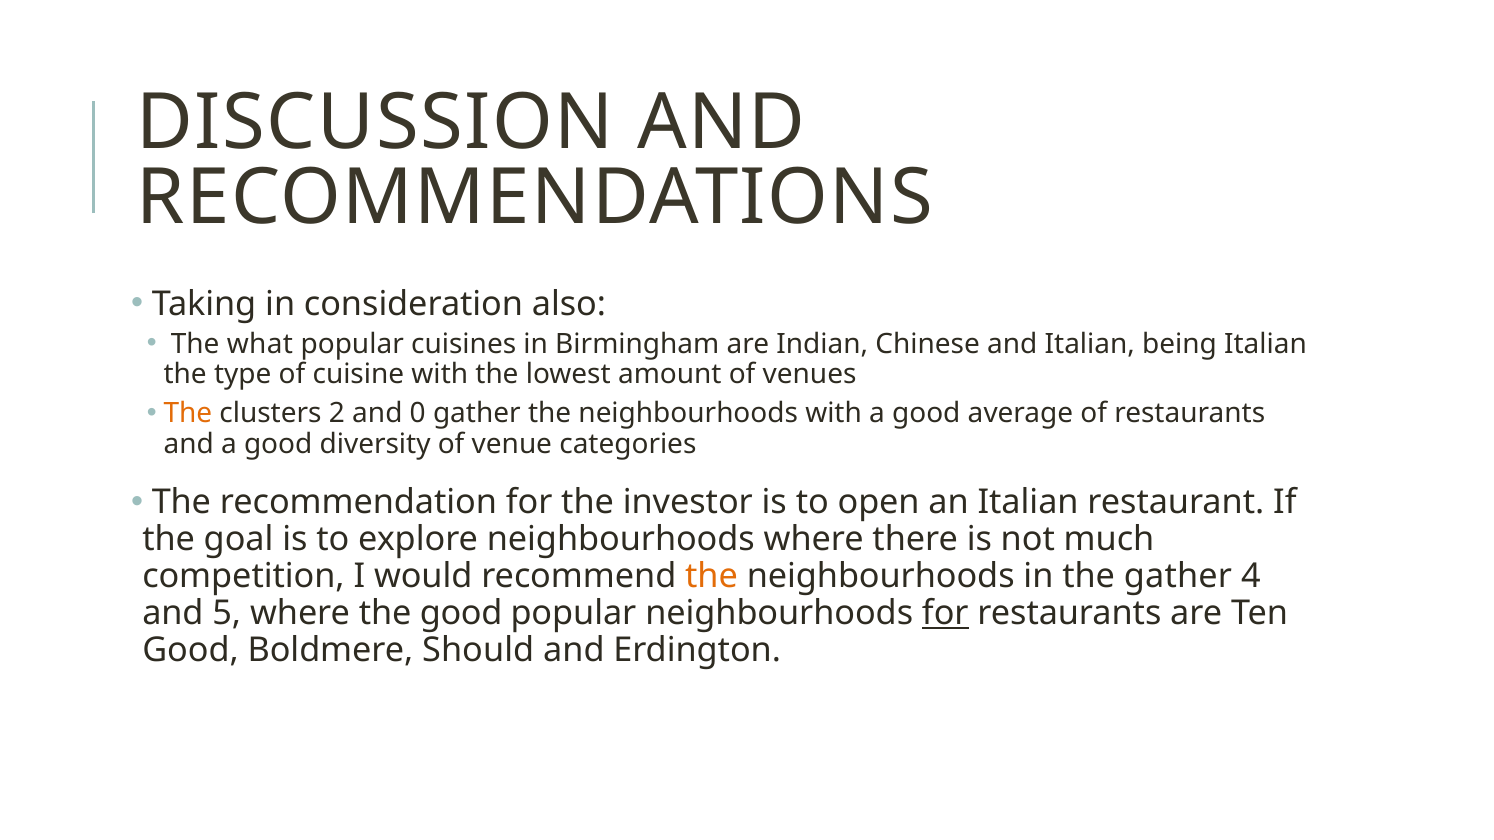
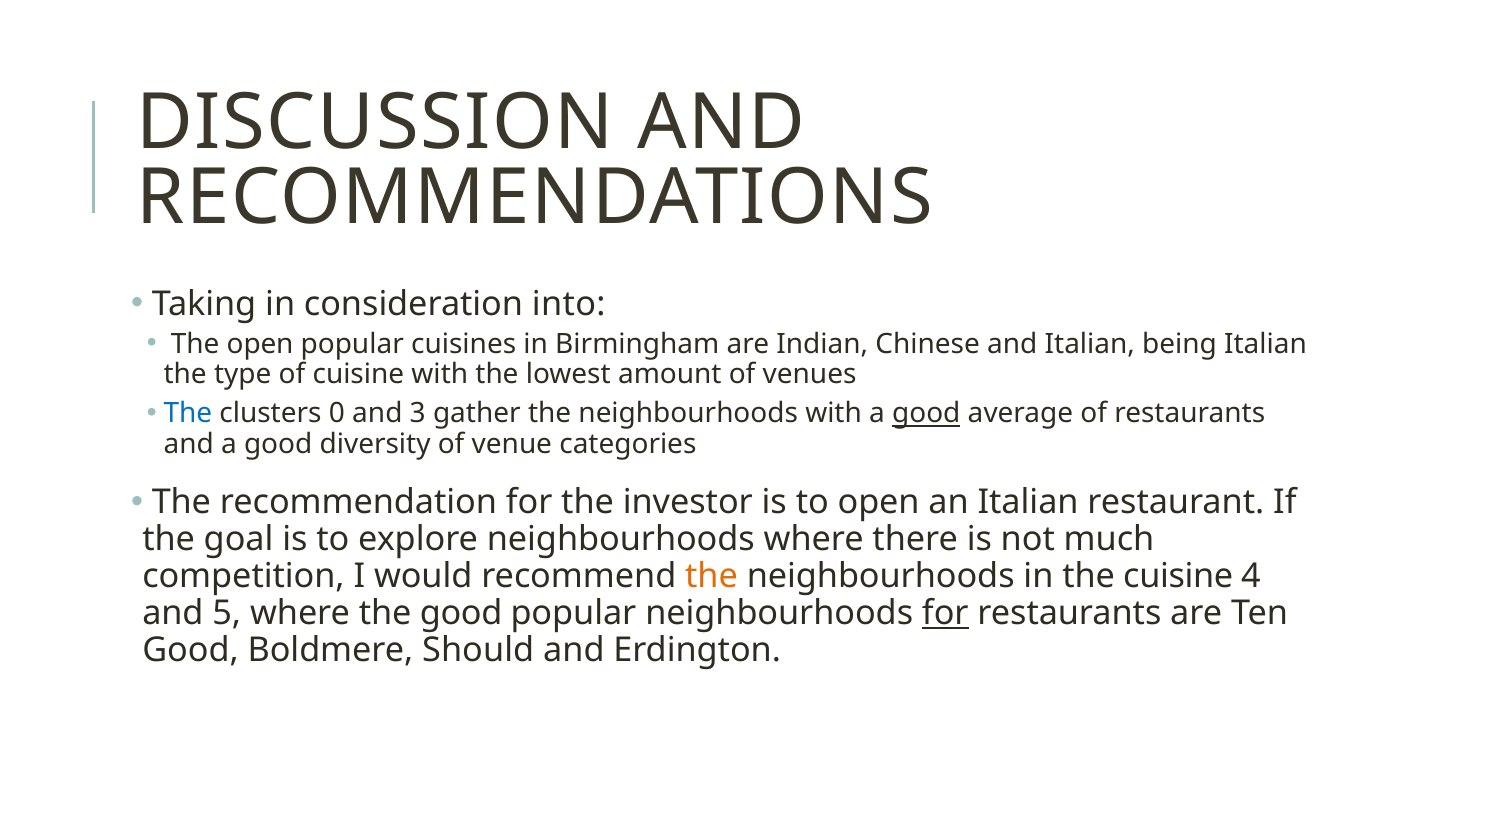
also: also -> into (569, 304)
The what: what -> open (260, 344)
The colour: orange -> blue (188, 414)
2: 2 -> 0 (337, 414)
0: 0 -> 3 (418, 414)
good underline: none -> present (926, 414)
the gather: gather -> cuisine (1178, 576)
